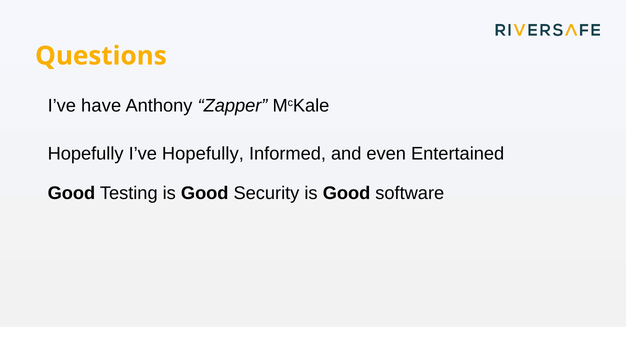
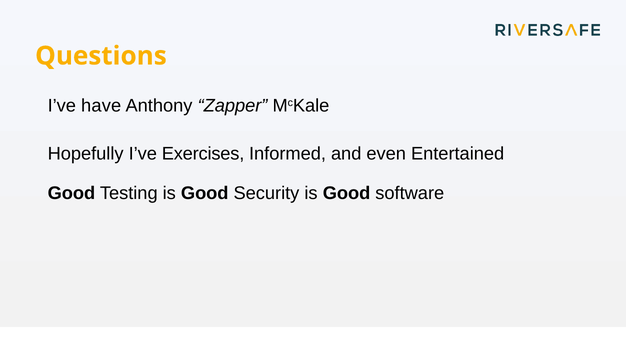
I’ve Hopefully: Hopefully -> Exercises (203, 154)
